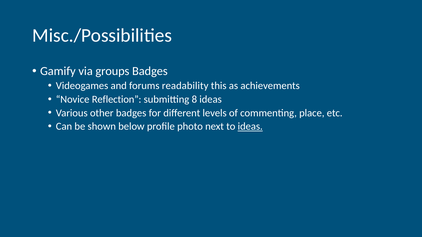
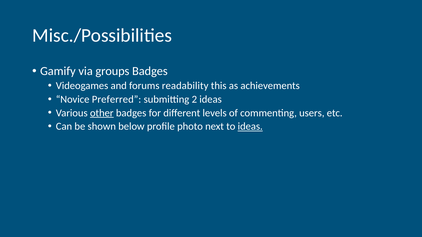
Reflection: Reflection -> Preferred (117, 99)
8: 8 -> 2 (194, 99)
other underline: none -> present (102, 113)
place: place -> users (312, 113)
